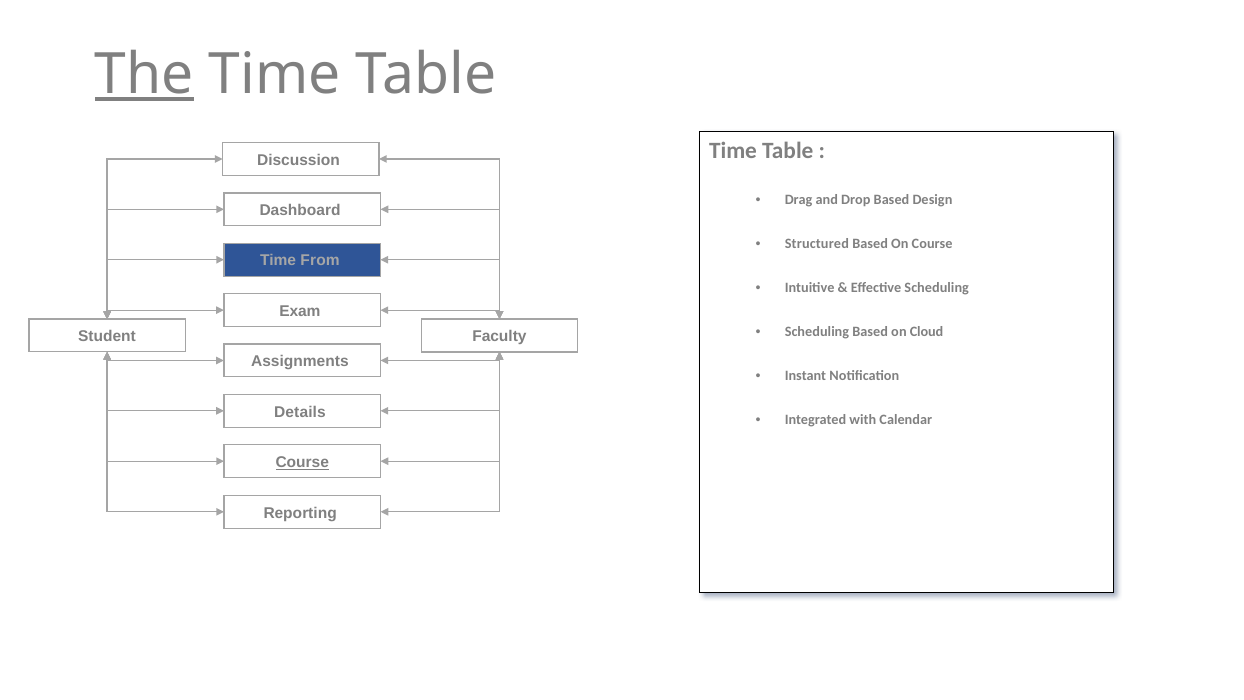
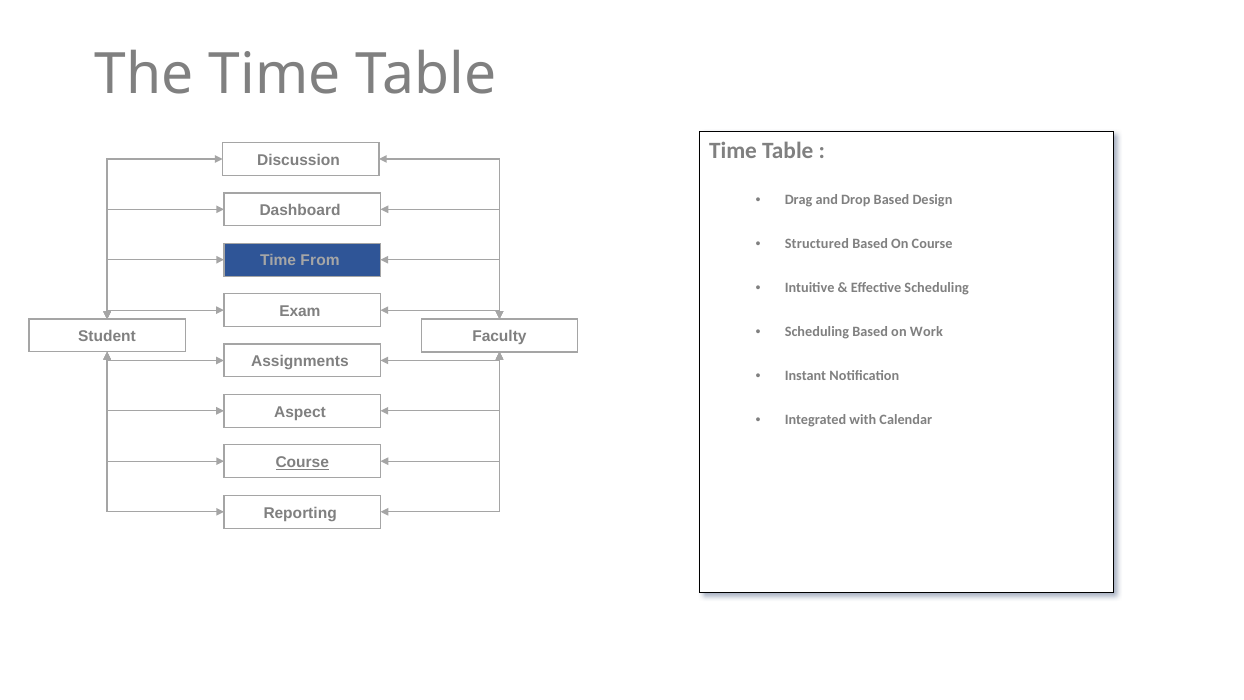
The underline: present -> none (144, 74)
Cloud: Cloud -> Work (926, 332)
Details: Details -> Aspect (300, 412)
